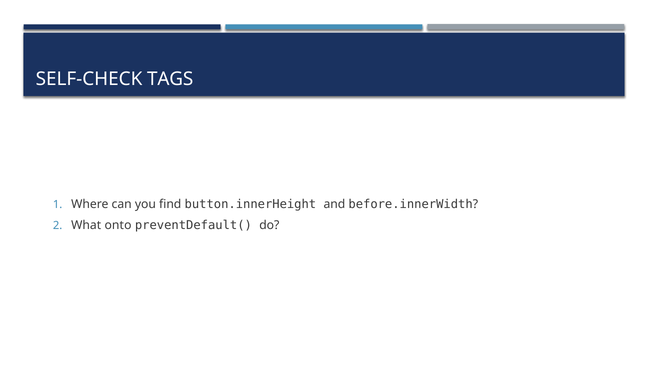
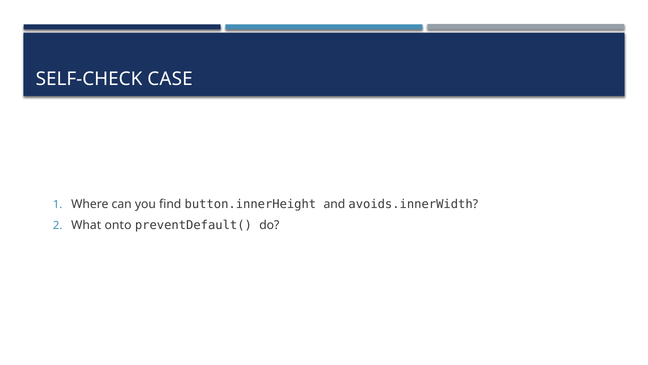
TAGS: TAGS -> CASE (170, 79)
before.innerWidth: before.innerWidth -> avoids.innerWidth (411, 204)
